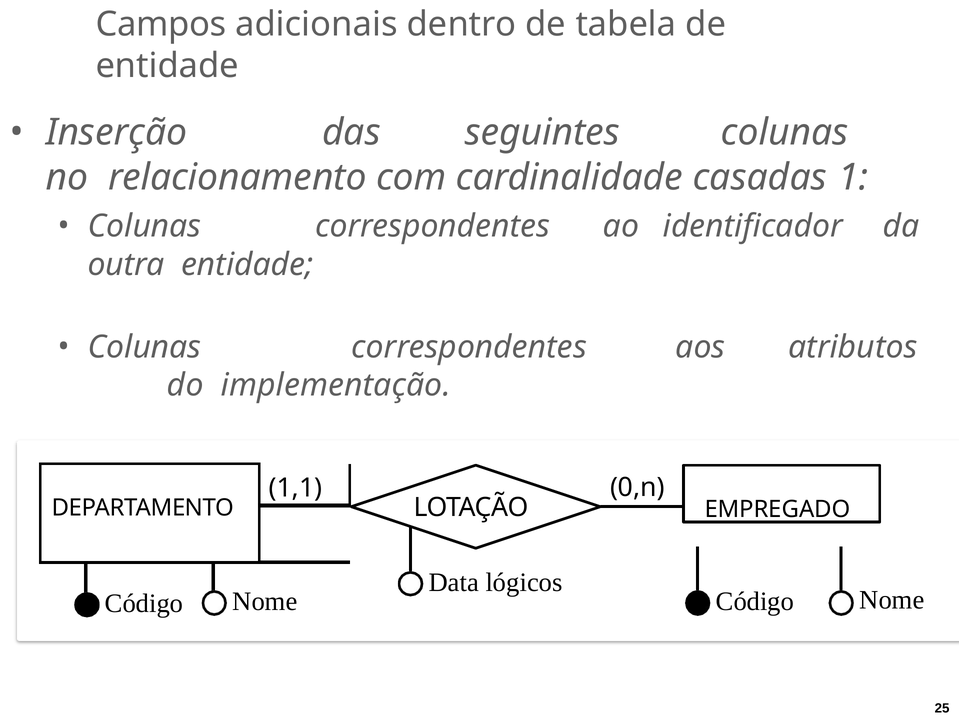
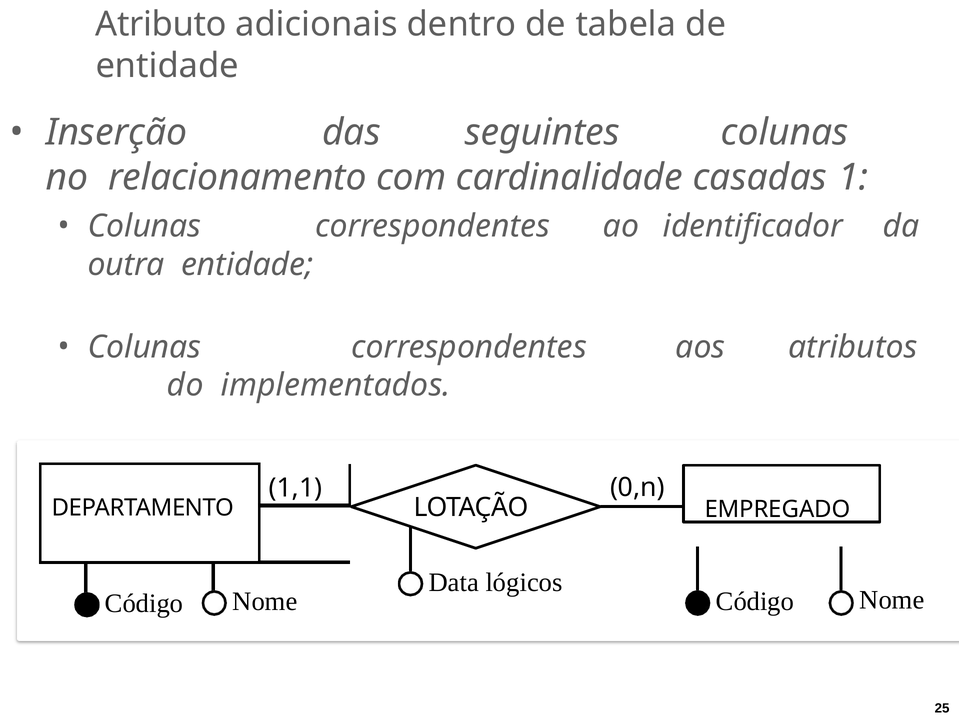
Campos: Campos -> Atributo (161, 25)
implementação: implementação -> implementados (336, 385)
